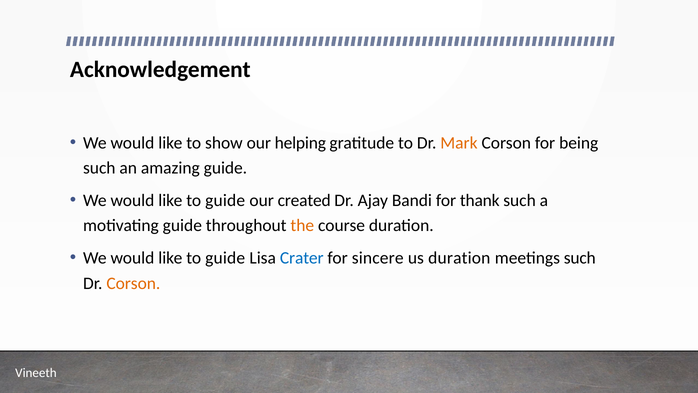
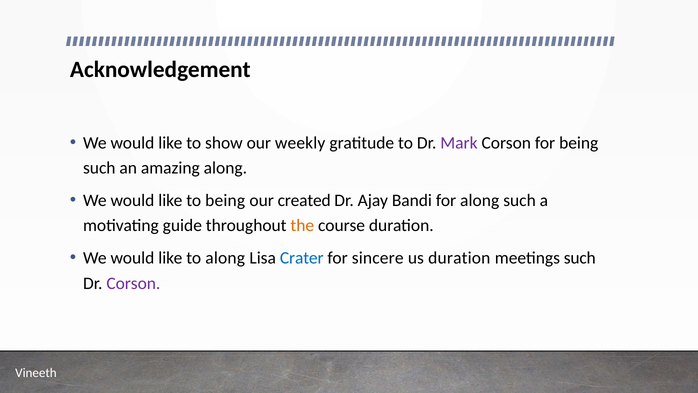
helping: helping -> weekly (300, 143)
Mark colour: orange -> purple (459, 143)
amazing guide: guide -> along (225, 168)
guide: guide -> being (225, 200)
for thank: thank -> along (480, 200)
guide: guide -> along (225, 258)
Corson colour: orange -> purple (133, 283)
